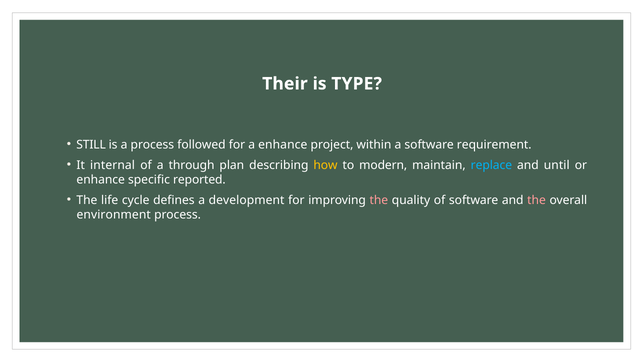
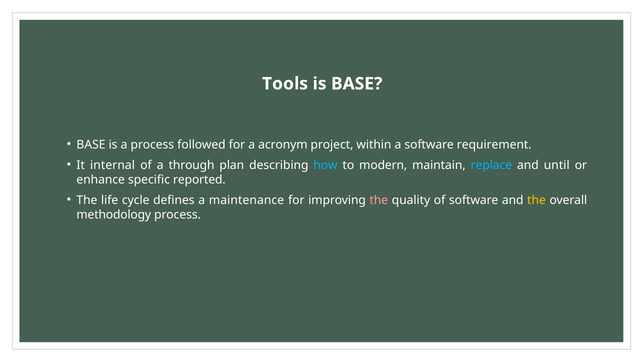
Their: Their -> Tools (285, 84)
is TYPE: TYPE -> BASE (357, 84)
STILL: STILL -> BASE (91, 144)
a enhance: enhance -> acronym (283, 144)
how colour: yellow -> light blue (326, 165)
development: development -> maintenance (247, 200)
the colour: pink -> yellow (537, 200)
environment: environment -> methodology (114, 214)
